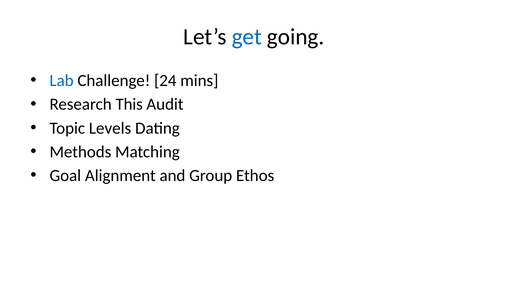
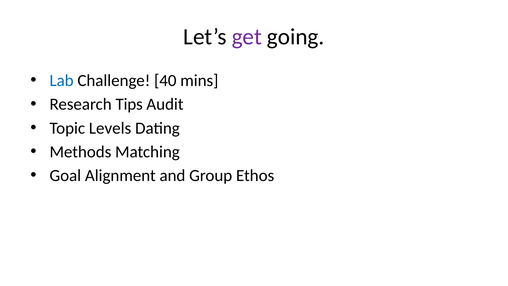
get colour: blue -> purple (247, 37)
24: 24 -> 40 (165, 81)
This: This -> Tips (129, 104)
